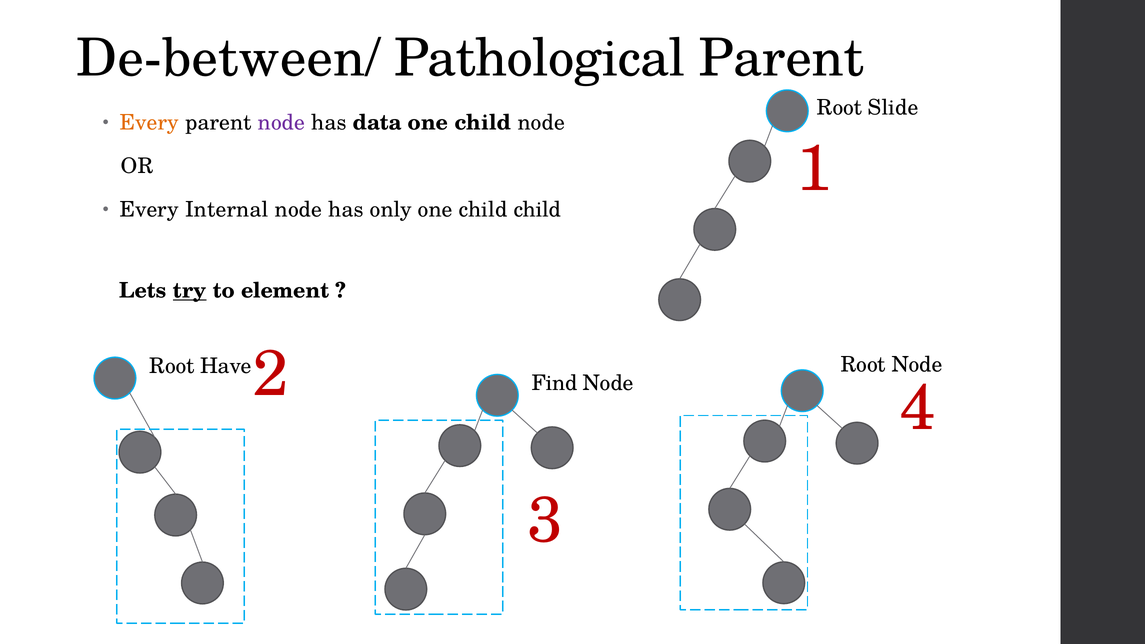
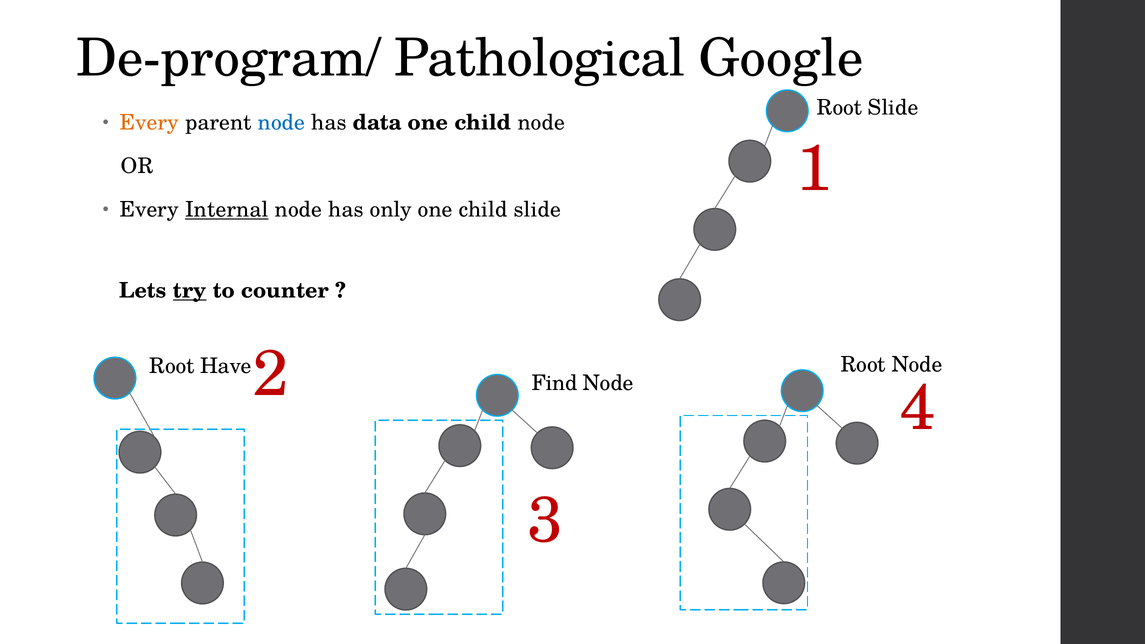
De-between/: De-between/ -> De-program/ (229, 58)
Pathological Parent: Parent -> Google (781, 58)
node colour: purple -> blue (281, 123)
Internal underline: none -> present (227, 210)
child child: child -> slide (537, 210)
element: element -> counter (285, 291)
